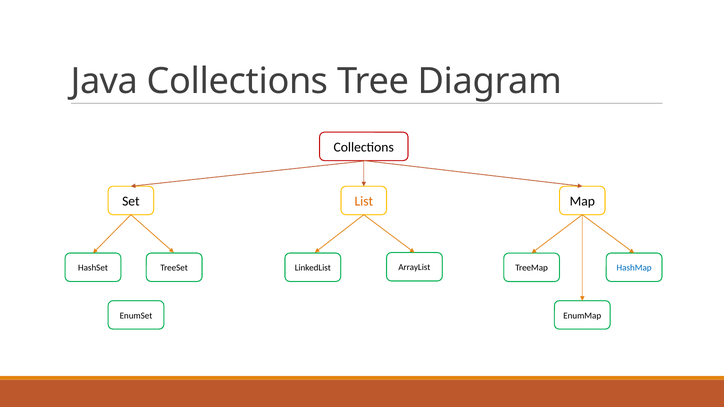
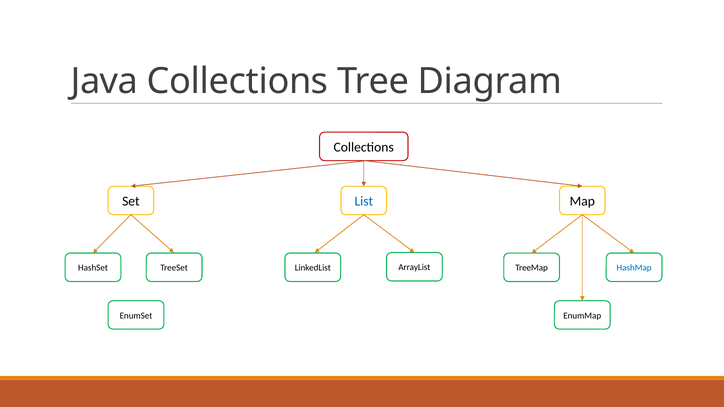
List colour: orange -> blue (364, 202)
